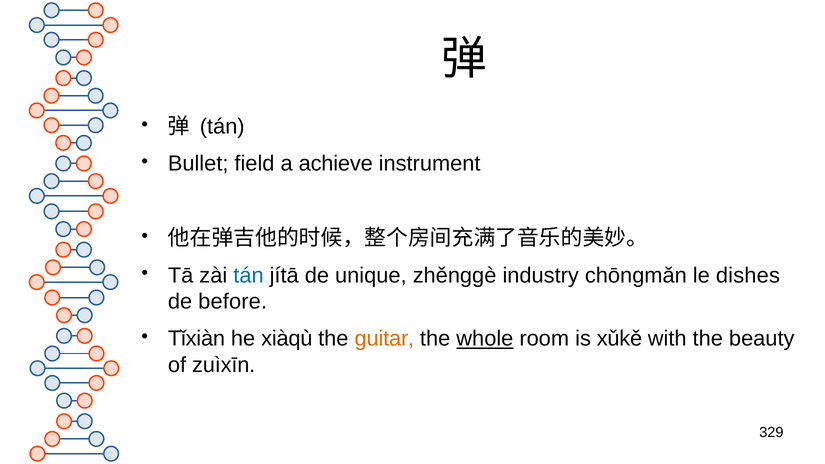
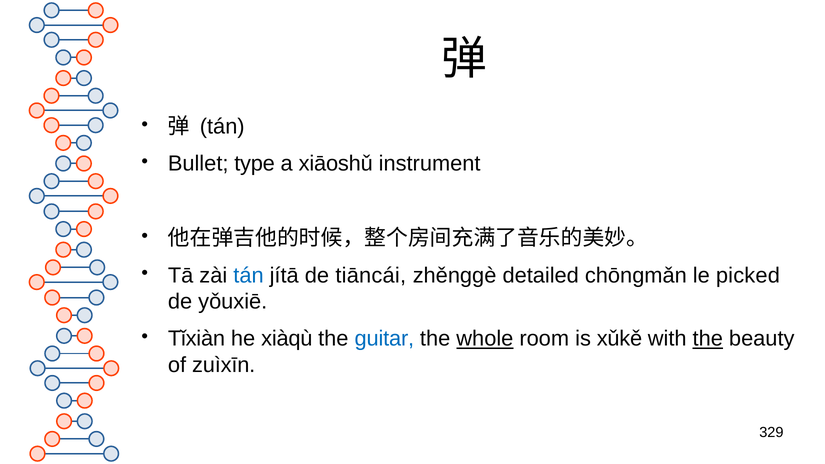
field: field -> type (255, 164)
achieve: achieve -> xiāoshǔ (336, 164)
unique: unique -> tiāncái (371, 275)
industry: industry -> detailed (541, 275)
dishes: dishes -> picked (748, 275)
before: before -> yǒuxiē (233, 302)
guitar colour: orange -> blue (384, 339)
the underline: none -> present (708, 339)
